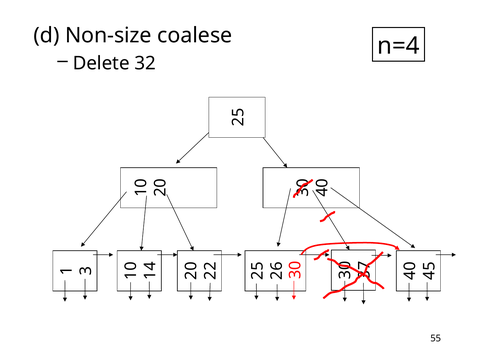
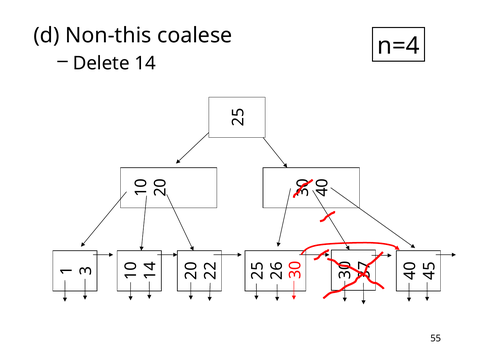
Non-size: Non-size -> Non-this (108, 35)
32: 32 -> 14 (145, 63)
